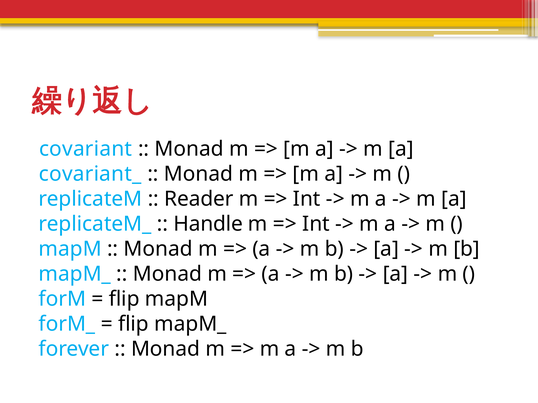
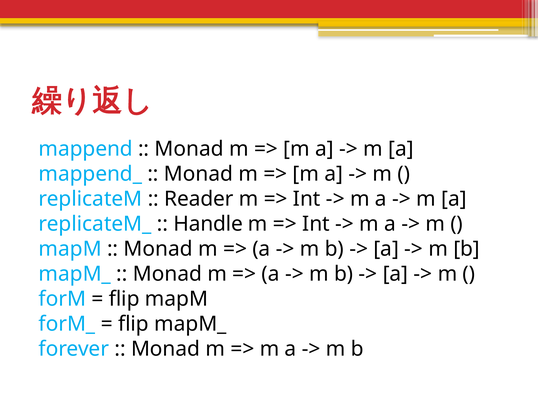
covariant: covariant -> mappend (86, 149)
covariant_: covariant_ -> mappend_ (90, 174)
